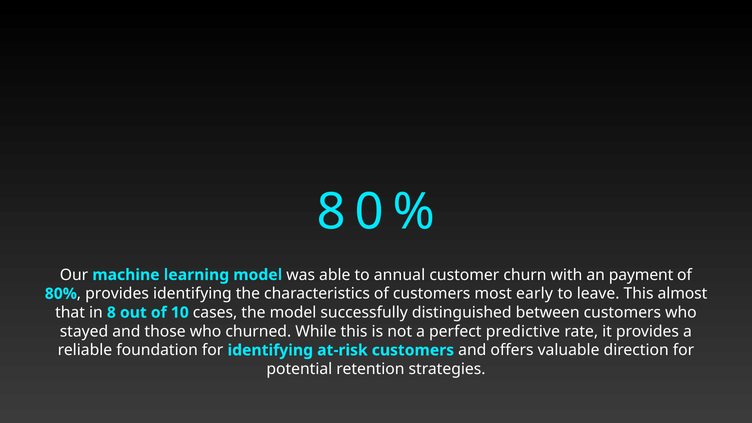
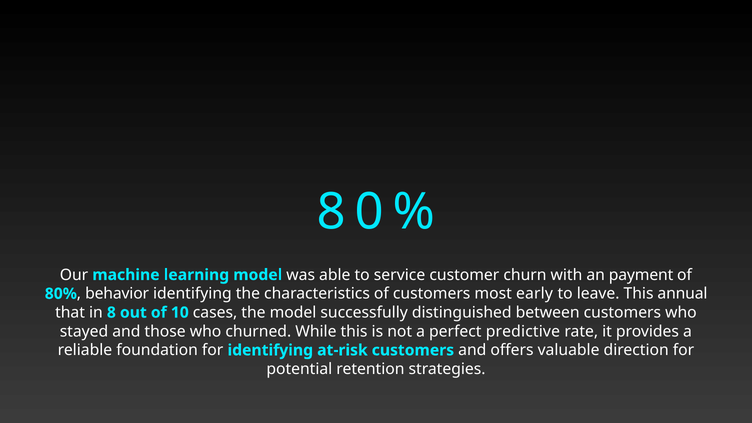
annual: annual -> service (400, 275)
provides: provides -> behavior (117, 294)
almost: almost -> annual (682, 294)
